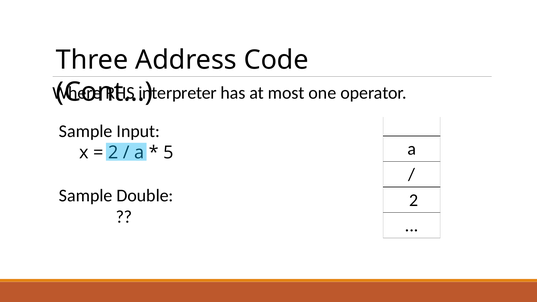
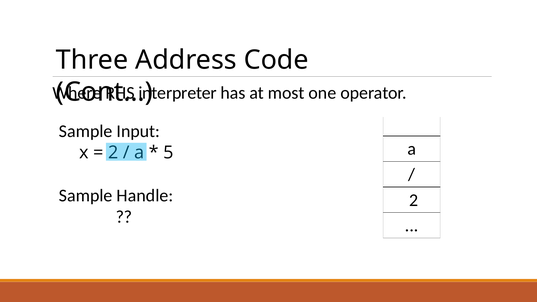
Double: Double -> Handle (145, 196)
